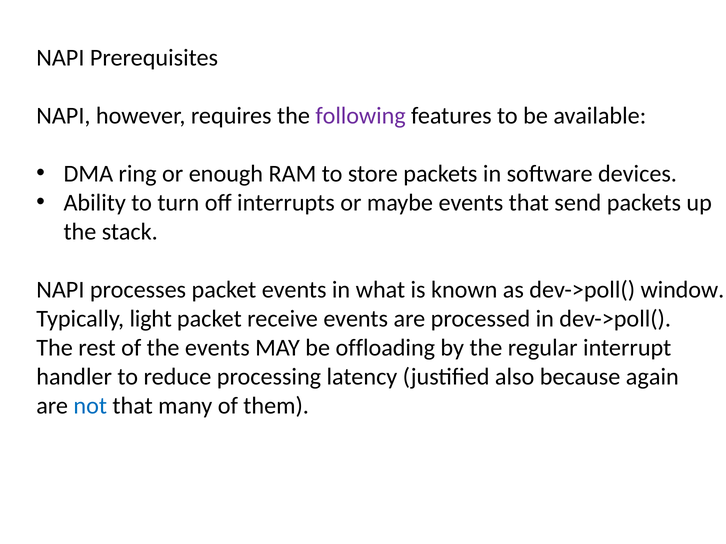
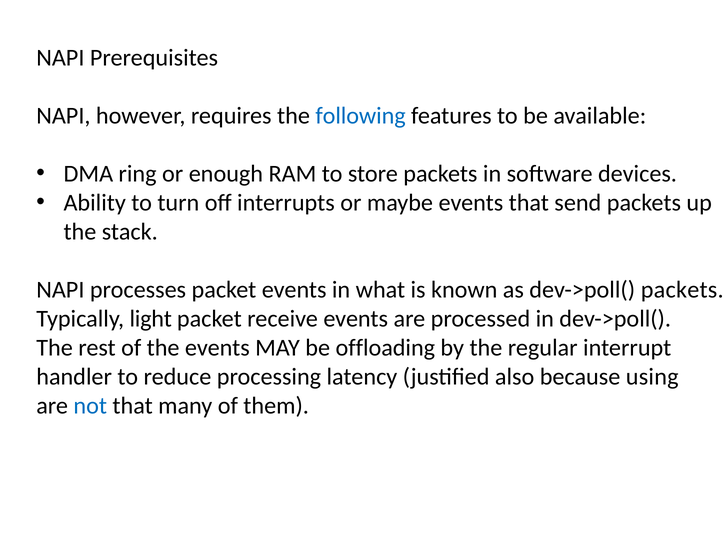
following colour: purple -> blue (361, 116)
dev->poll( window: window -> packets (682, 290)
again: again -> using (652, 377)
